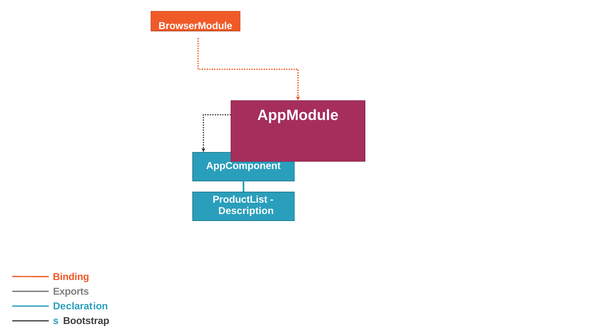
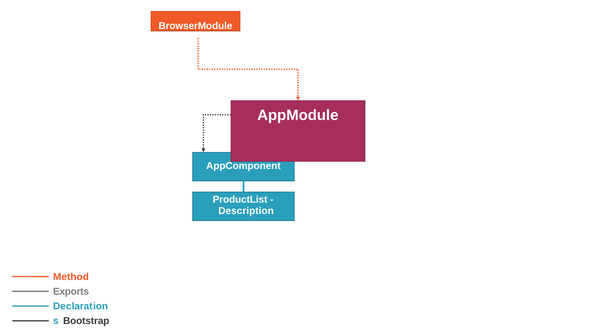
Binding: Binding -> Method (71, 276)
